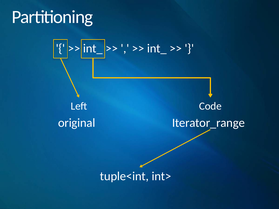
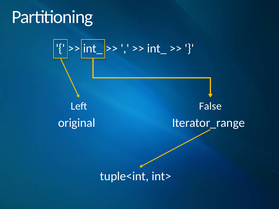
Code: Code -> False (210, 106)
